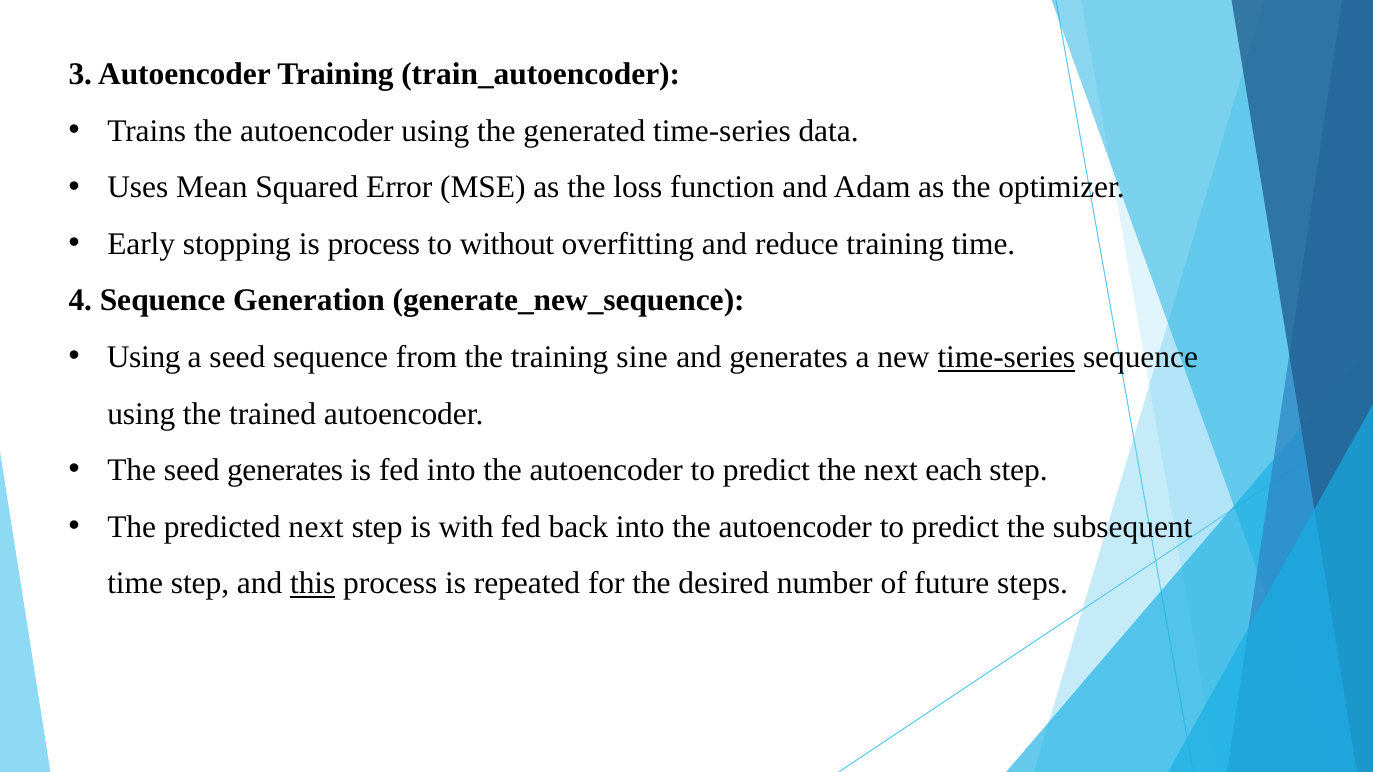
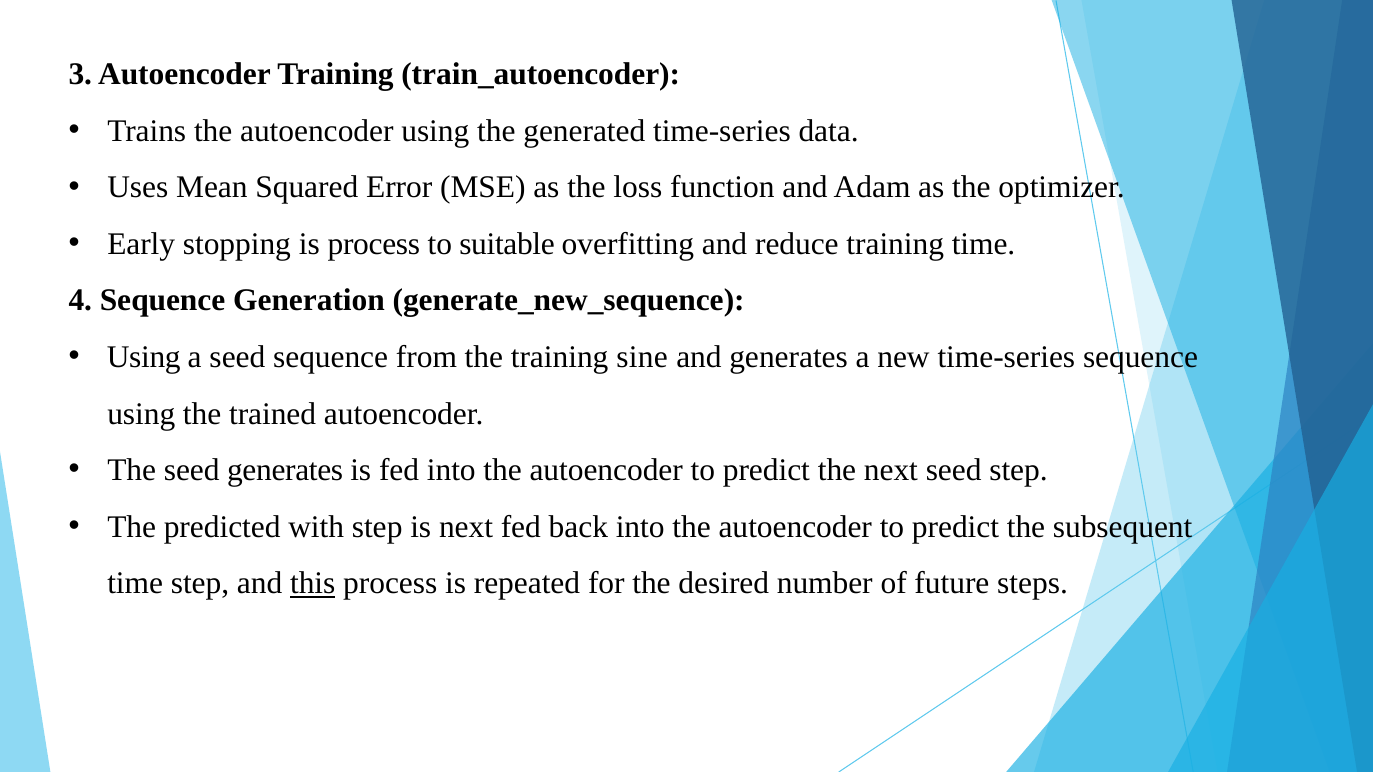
without: without -> suitable (507, 244)
time-series underline: present -> none (1006, 357)
next each: each -> seed (954, 470)
predicted next: next -> with (316, 527)
is with: with -> next (466, 527)
